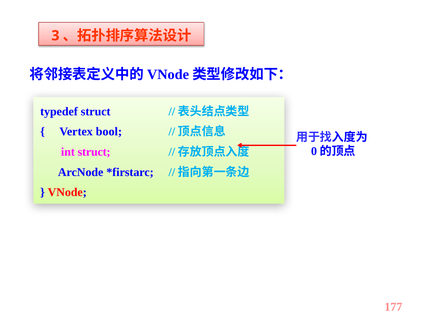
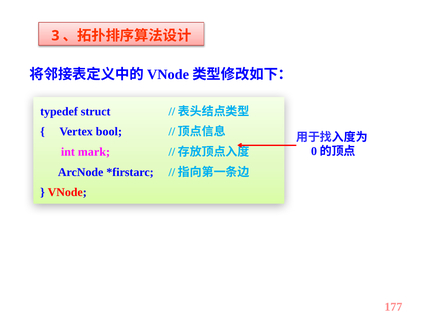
int struct: struct -> mark (94, 152)
